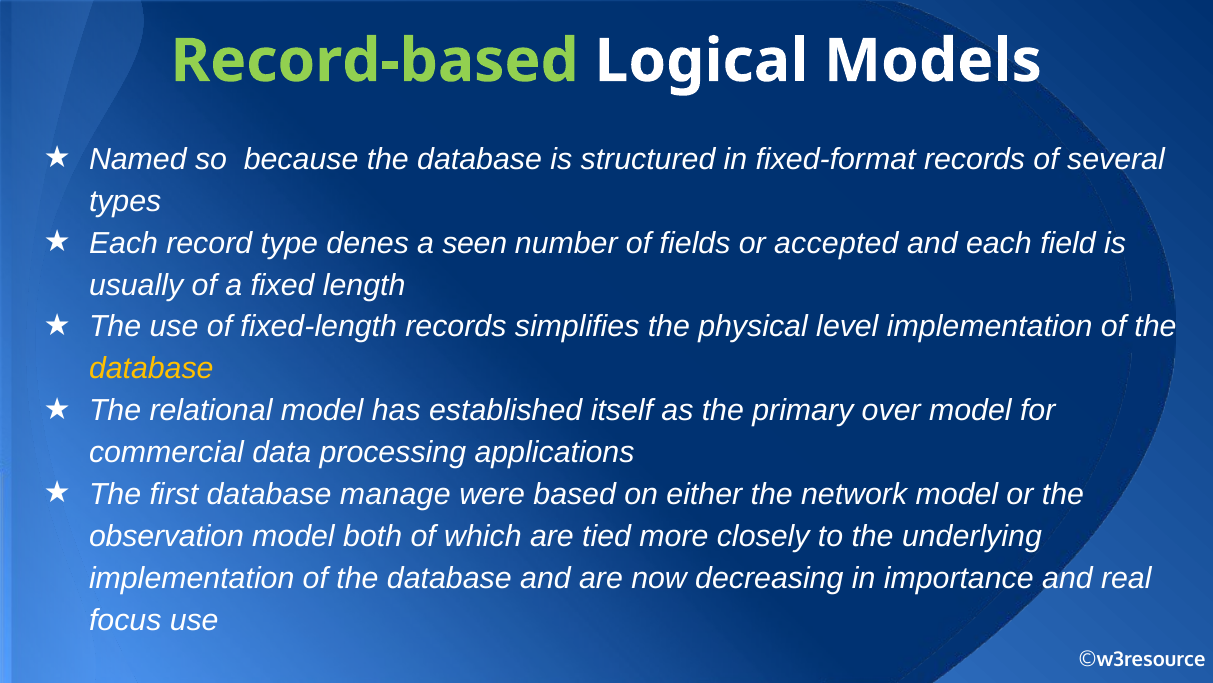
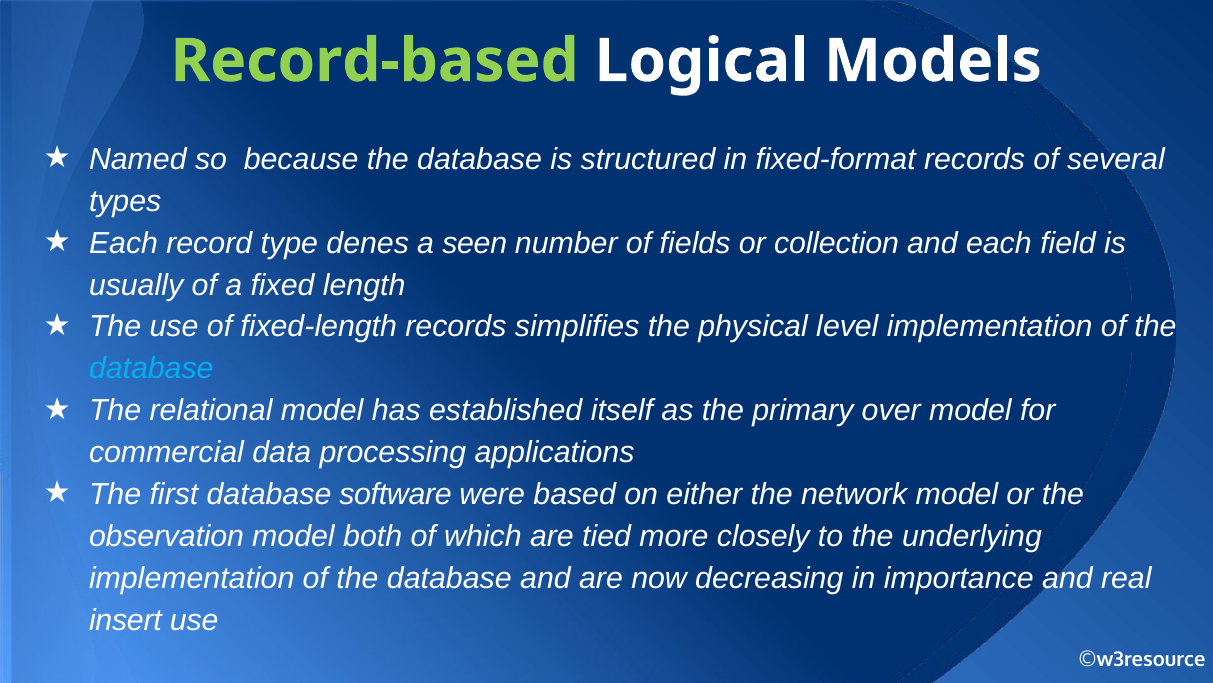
accepted: accepted -> collection (837, 243)
database colour: yellow -> light blue (151, 368)
manage: manage -> software (396, 494)
focus: focus -> insert (125, 619)
